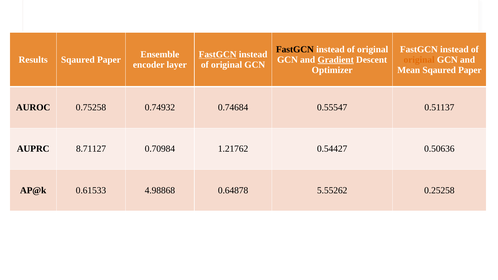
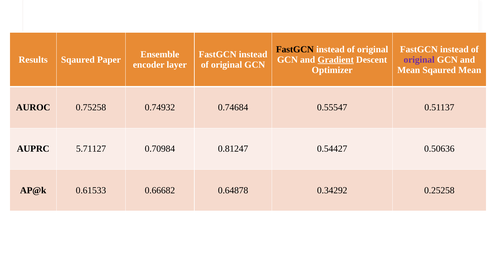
FastGCN underline: present -> none (218, 54)
original colour: orange -> purple (419, 60)
Mean Sqaured Paper: Paper -> Mean (470, 70)
8.71127: 8.71127 -> 5.71127 (91, 149)
1.21762: 1.21762 -> 0.81247 (233, 149)
4.98868: 4.98868 -> 0.66682 (160, 190)
5.55262: 5.55262 -> 0.34292 (332, 190)
